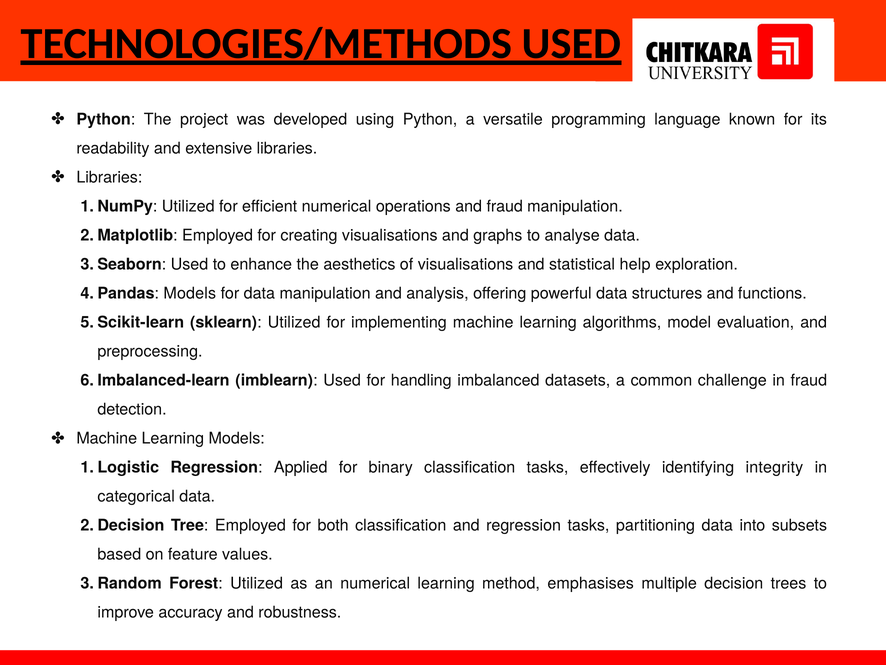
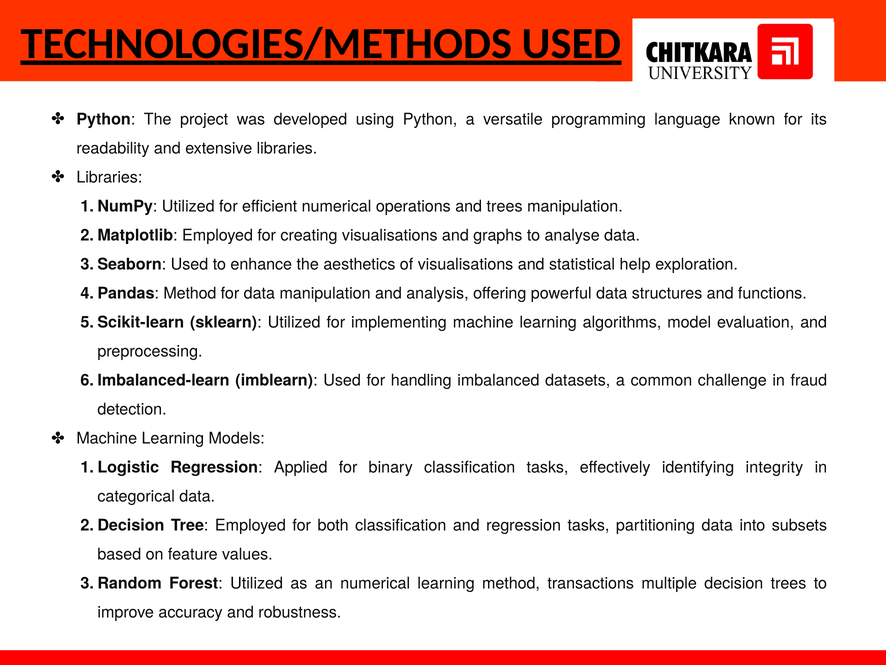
and fraud: fraud -> trees (505, 206)
Models: Models -> Method (190, 293)
emphasises: emphasises -> transactions (591, 583)
